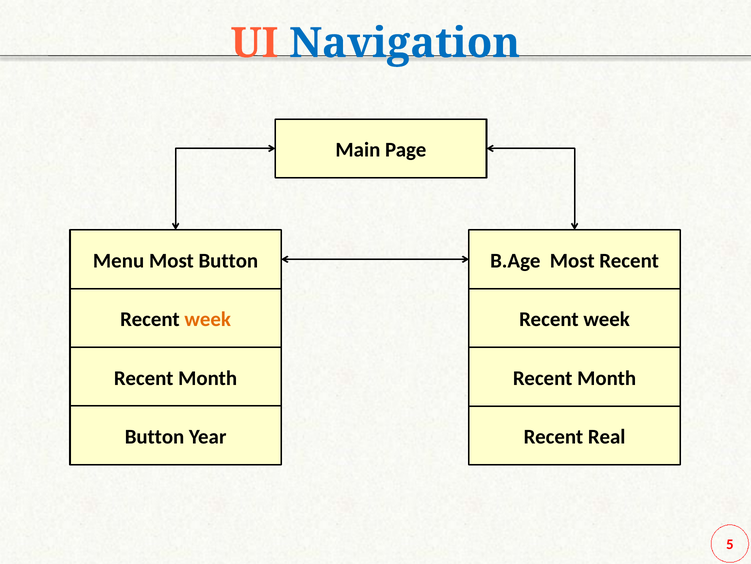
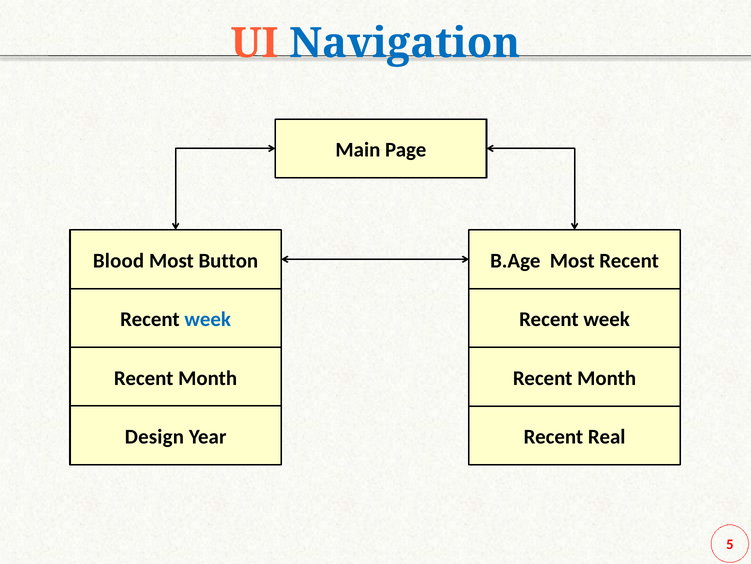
Menu: Menu -> Blood (119, 260)
week colour: orange -> blue (208, 319)
Button: Button -> Design (154, 436)
